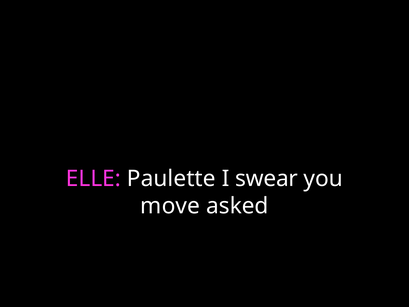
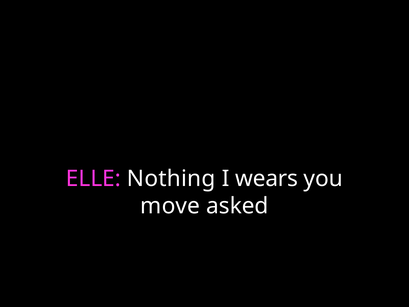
Paulette: Paulette -> Nothing (171, 178)
swear: swear -> wears (267, 178)
